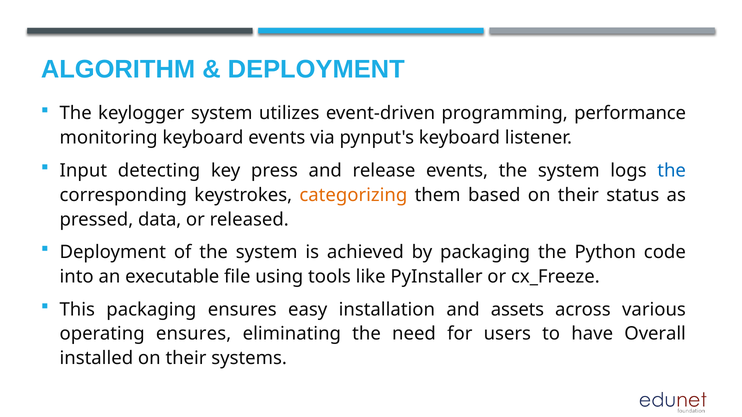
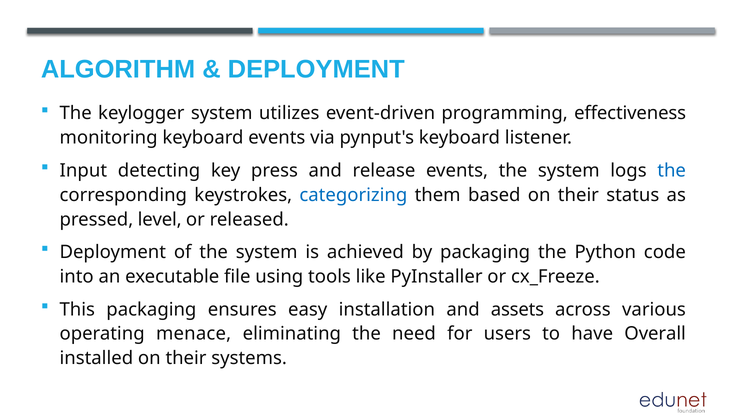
performance: performance -> effectiveness (630, 113)
categorizing colour: orange -> blue (353, 195)
data: data -> level (160, 220)
operating ensures: ensures -> menace (194, 334)
